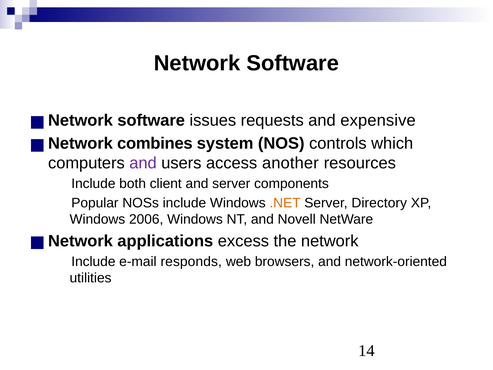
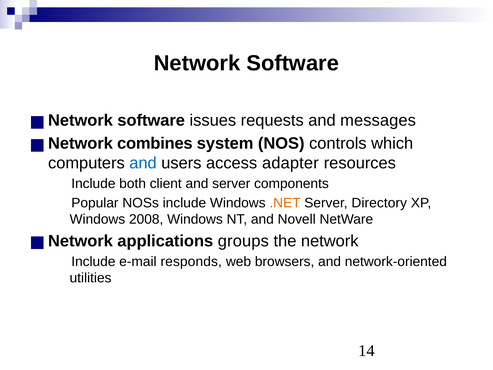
expensive: expensive -> messages (378, 120)
and colour: purple -> blue (143, 163)
another: another -> adapter (290, 163)
2006: 2006 -> 2008 (146, 219)
excess: excess -> groups (243, 241)
